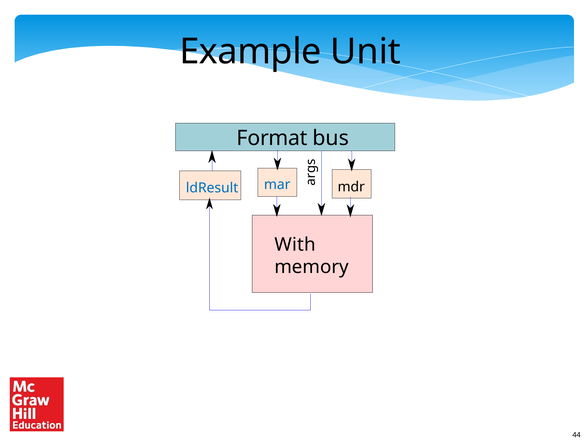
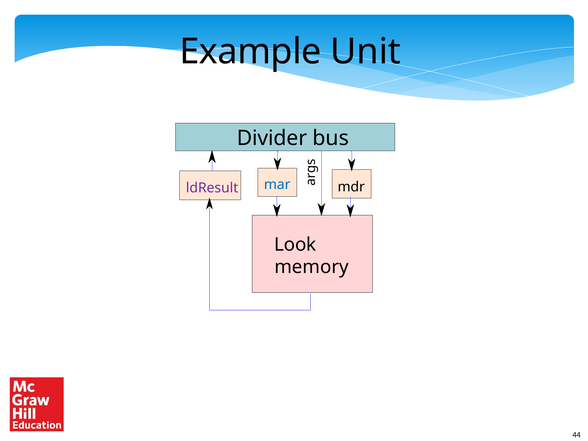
Format: Format -> Divider (272, 138)
ldResult colour: blue -> purple (212, 188)
With: With -> Look (295, 245)
